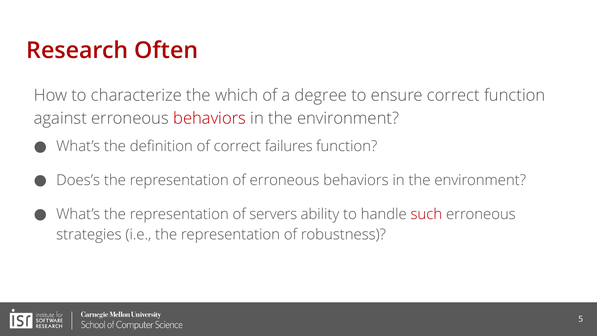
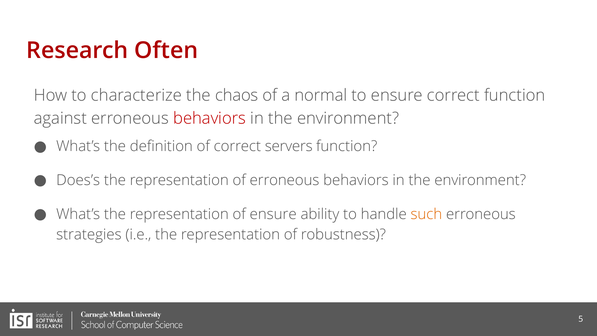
which: which -> chaos (237, 95)
degree: degree -> normal (321, 95)
failures: failures -> servers (289, 146)
of servers: servers -> ensure (273, 214)
such colour: red -> orange (426, 214)
